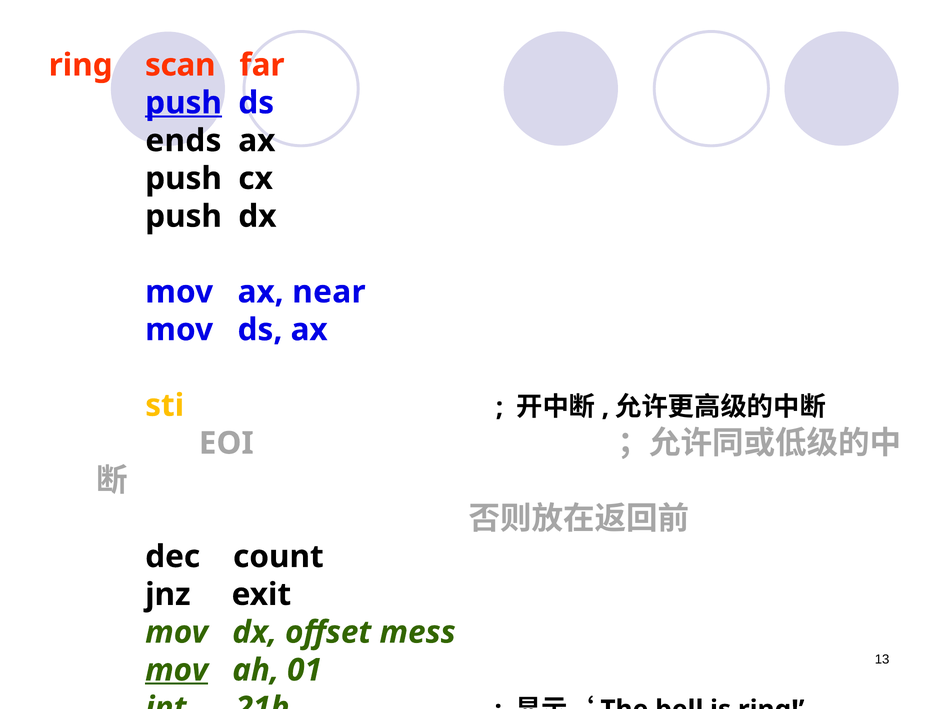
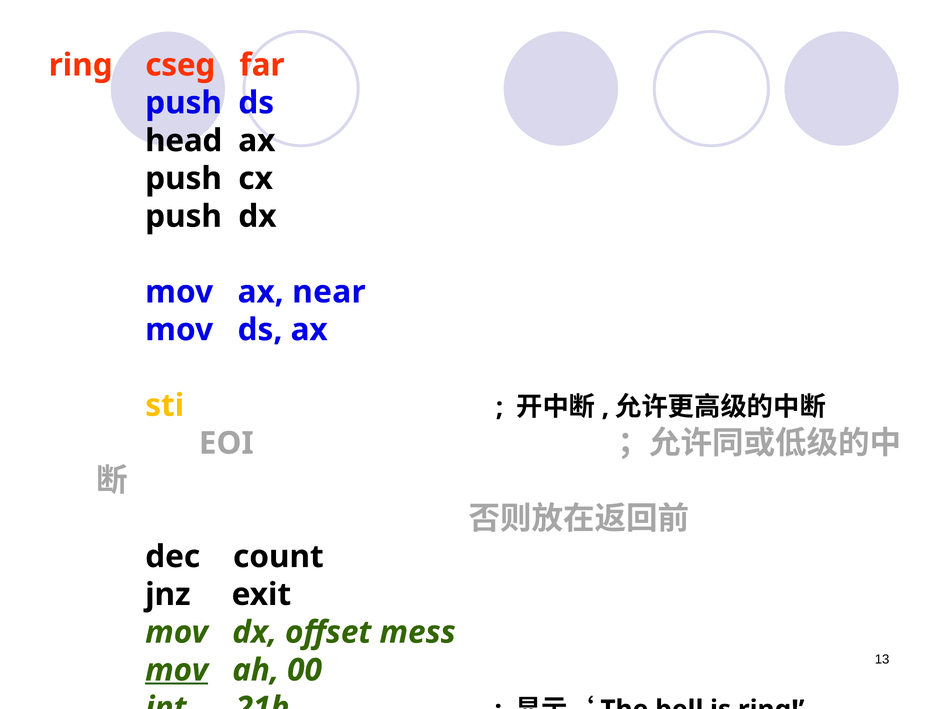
scan: scan -> cseg (180, 65)
push underline: present -> none (184, 103)
ends: ends -> head (184, 141)
01: 01 -> 00 (305, 671)
